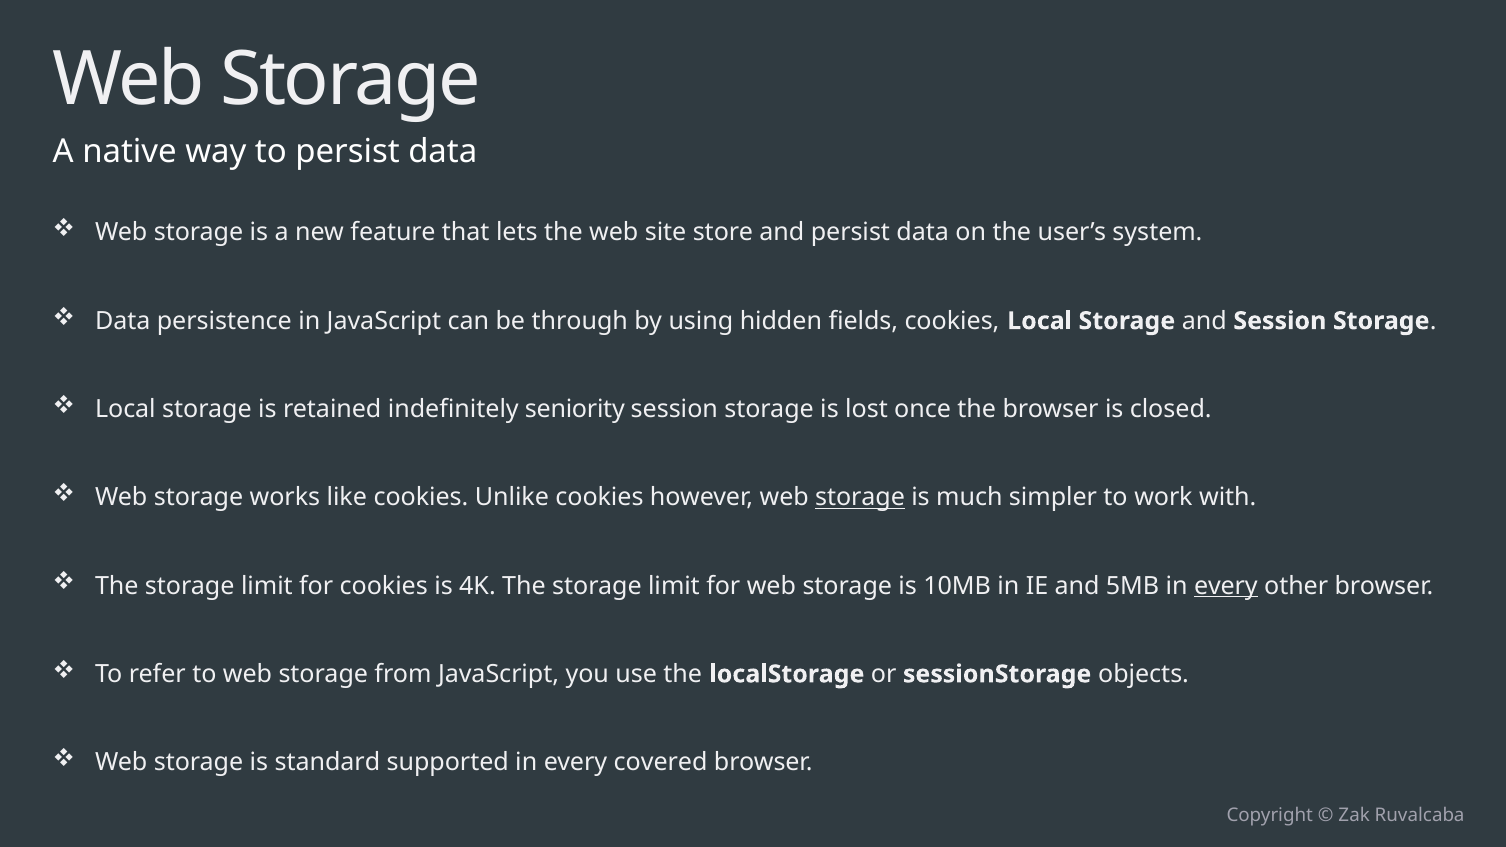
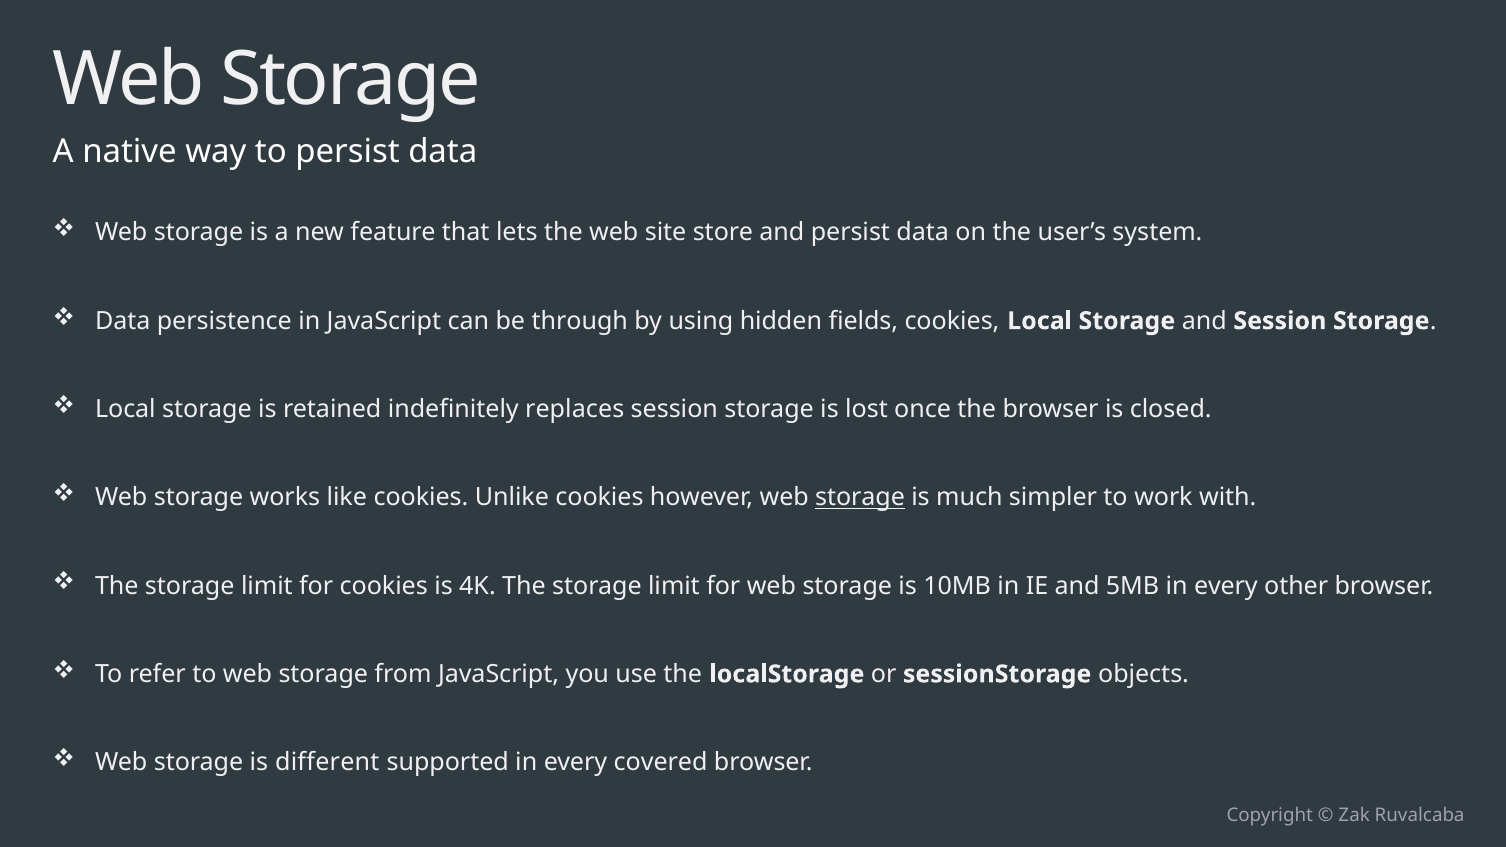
seniority: seniority -> replaces (575, 409)
every underline: present -> none (1226, 586)
standard: standard -> different (327, 763)
